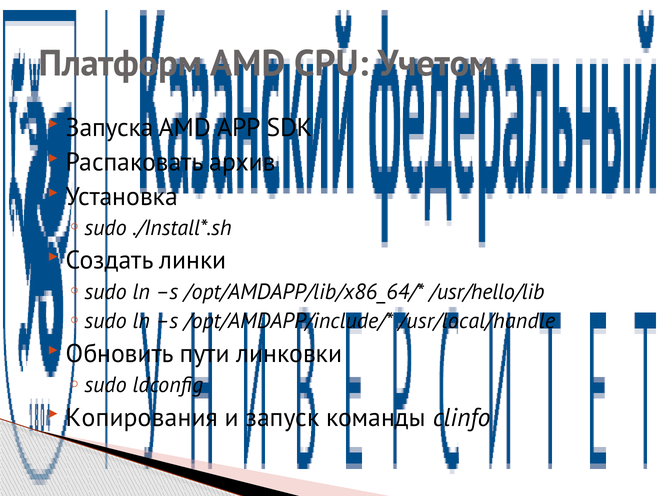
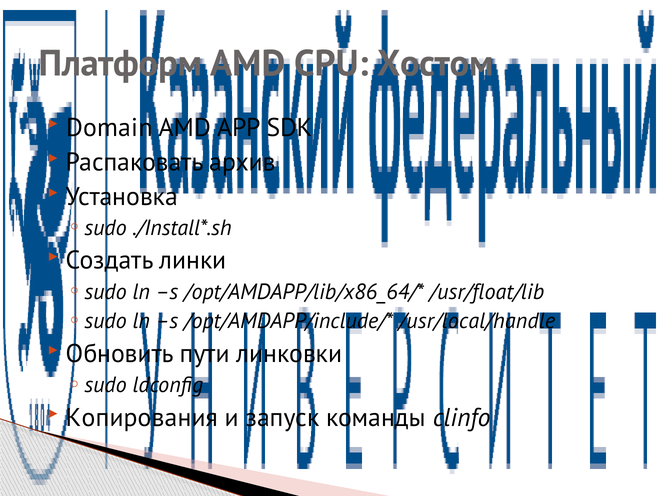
Учетом: Учетом -> Хостом (435, 64)
Запуска: Запуска -> Domain (109, 128)
/usr/hello/lib: /usr/hello/lib -> /usr/float/lib (487, 292)
